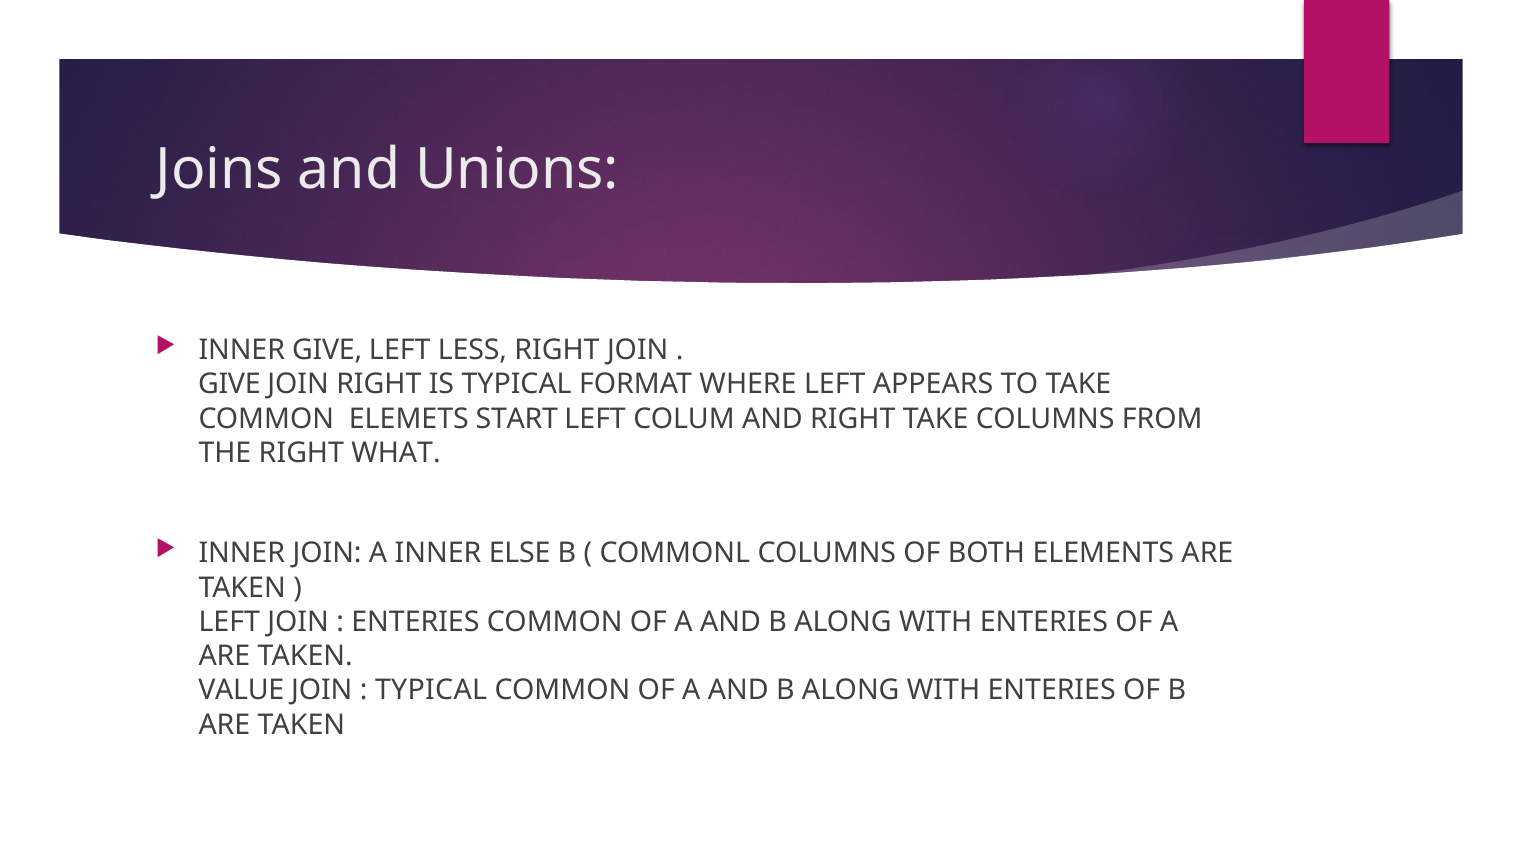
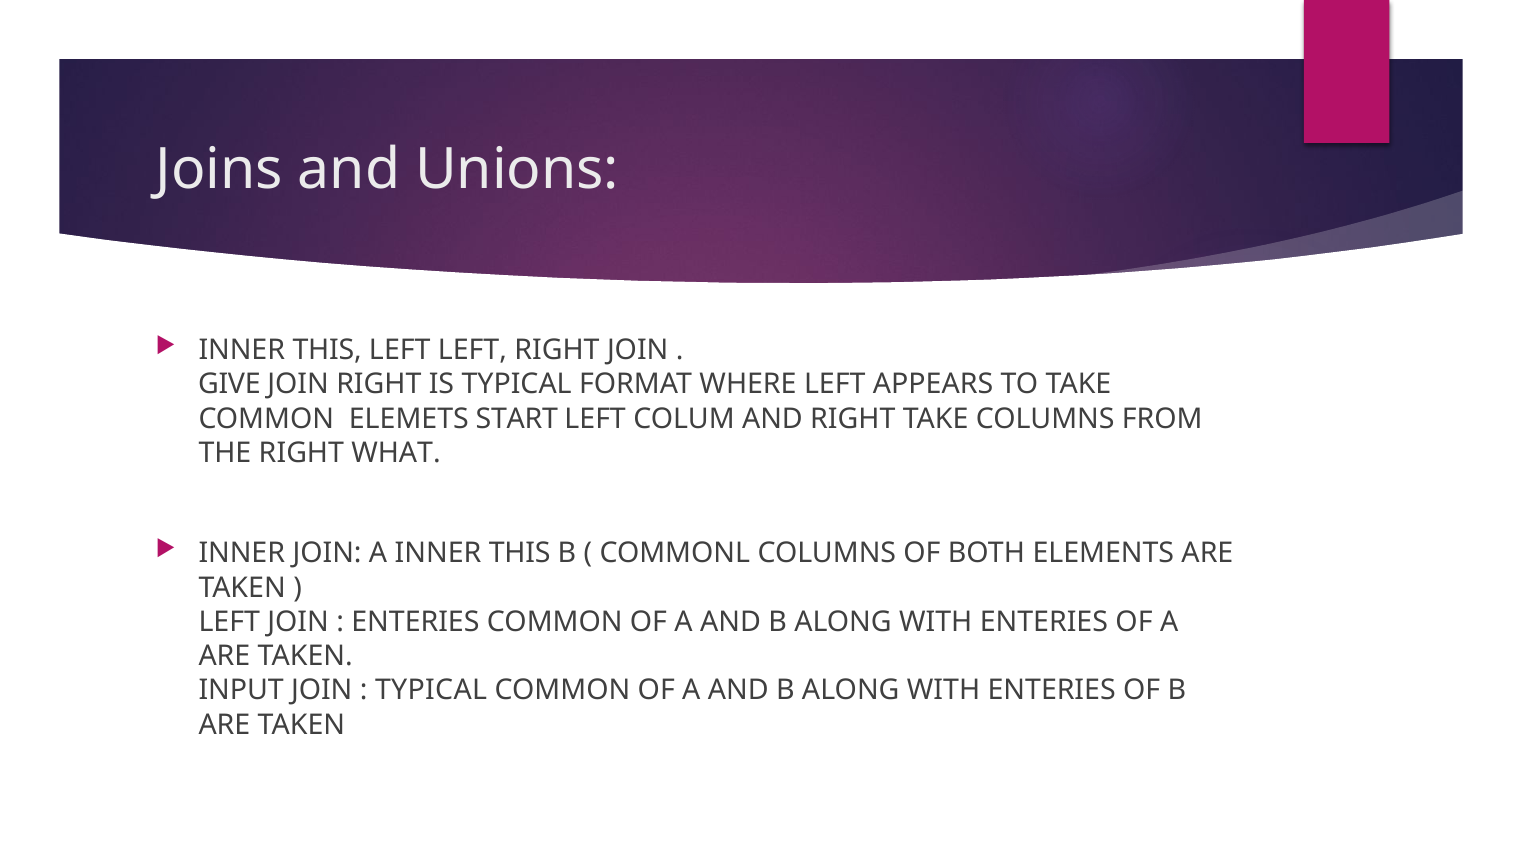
GIVE: GIVE -> THIS (327, 350)
LEFT LESS: LESS -> LEFT (472, 350)
A INNER ELSE: ELSE -> THIS (520, 553)
VALUE: VALUE -> INPUT (241, 690)
